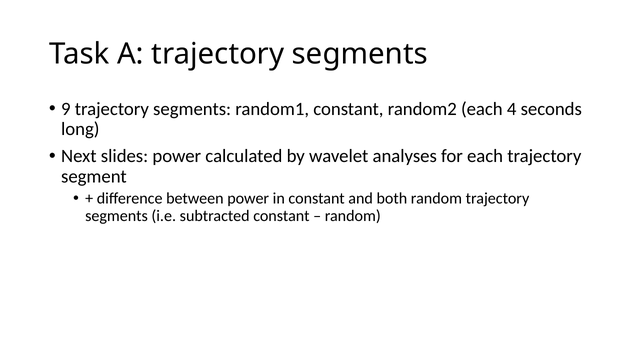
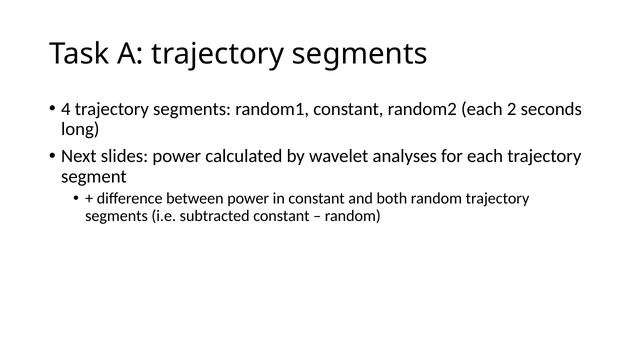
9: 9 -> 4 (66, 109)
4: 4 -> 2 (512, 109)
